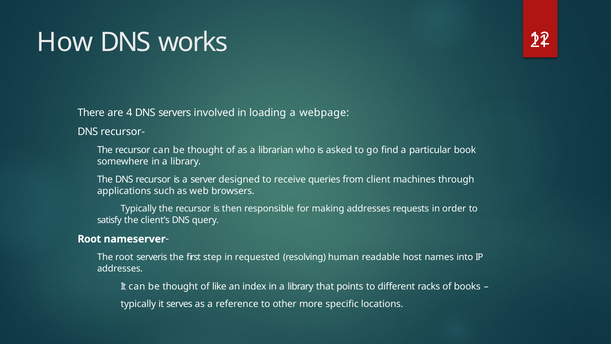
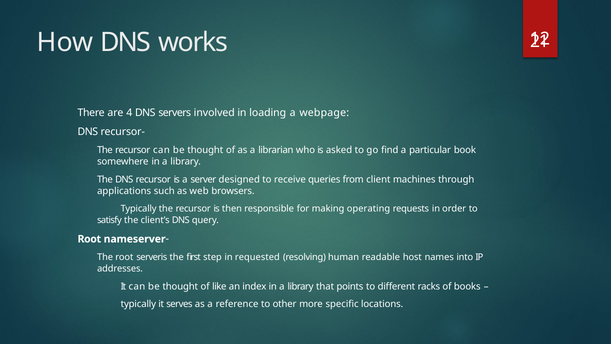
making addresses: addresses -> operating (369, 209)
